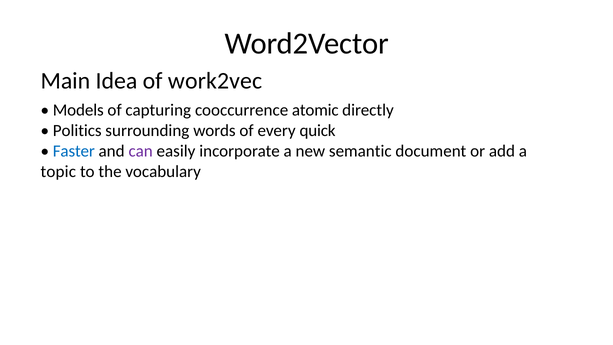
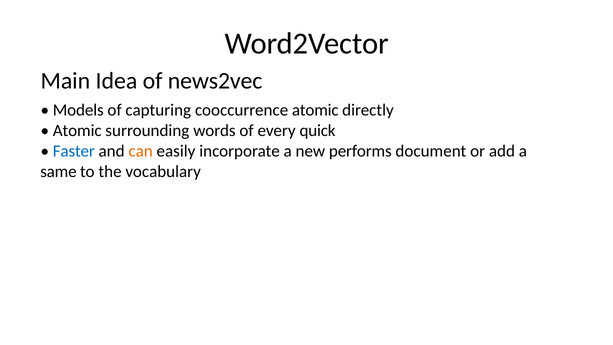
work2vec: work2vec -> news2vec (215, 81)
Politics: Politics -> Atomic (77, 131)
can colour: purple -> orange (141, 151)
semantic: semantic -> performs (360, 151)
topic: topic -> same (58, 172)
